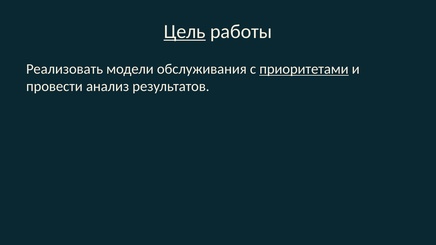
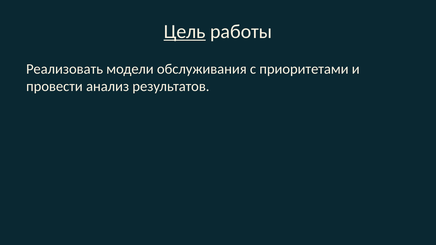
приоритетами underline: present -> none (304, 69)
